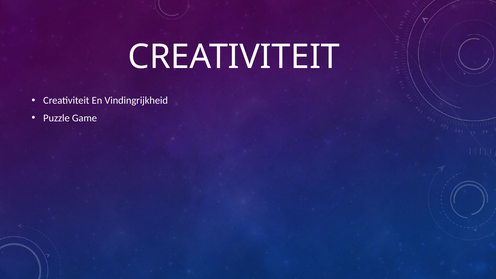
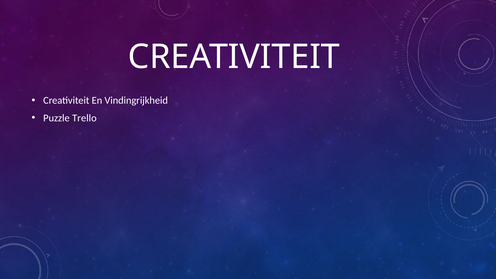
Game: Game -> Trello (84, 118)
